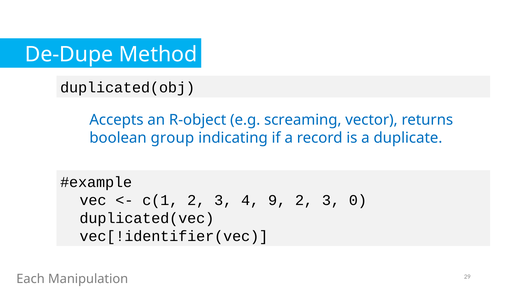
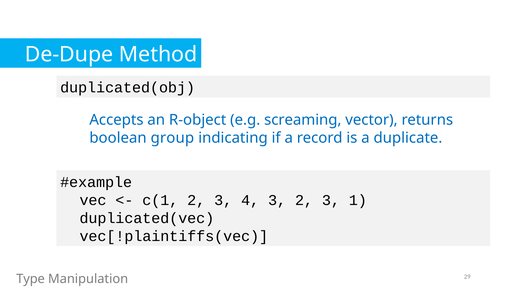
4 9: 9 -> 3 (277, 200)
0: 0 -> 1 (358, 200)
vec[!identifier(vec: vec[!identifier(vec -> vec[!plaintiffs(vec (174, 236)
Each: Each -> Type (31, 279)
